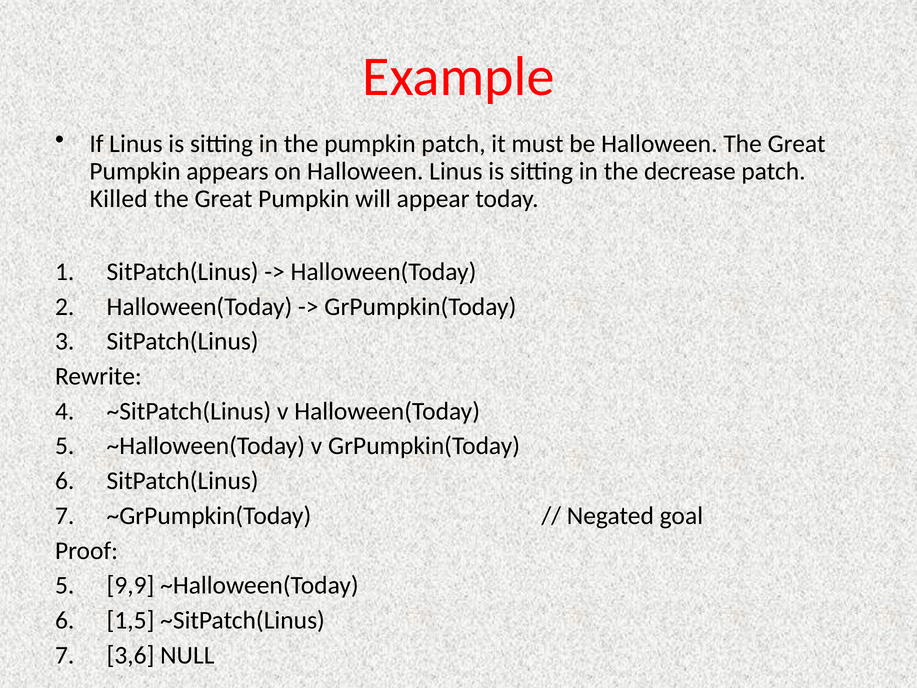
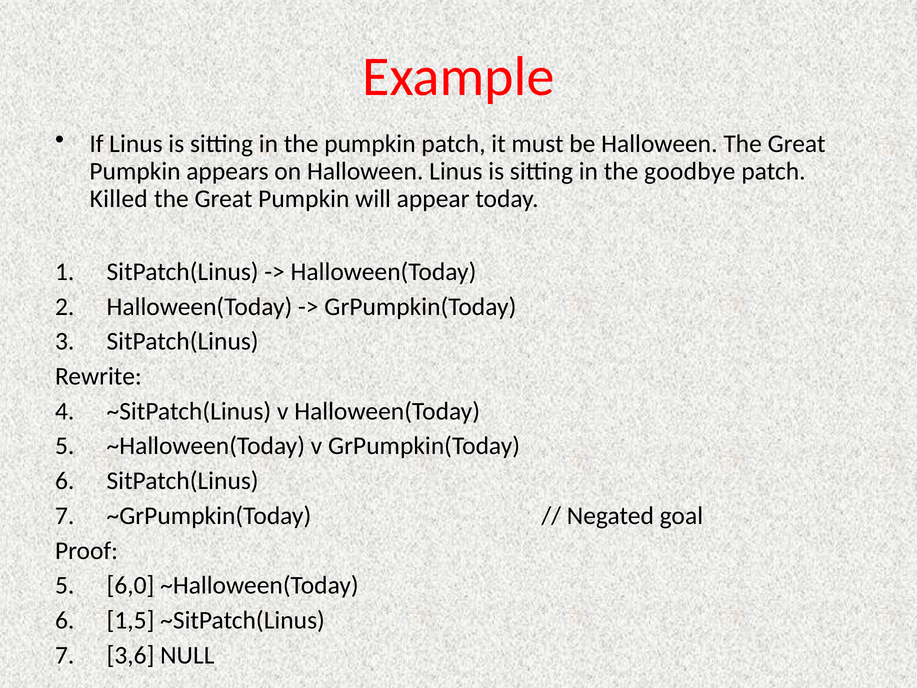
decrease: decrease -> goodbye (690, 171)
9,9: 9,9 -> 6,0 (131, 585)
